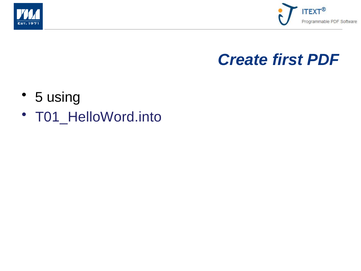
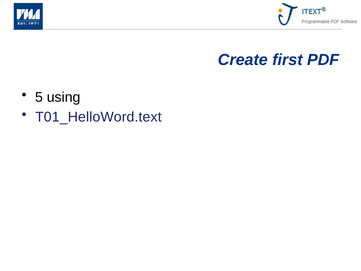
T01_HelloWord.into: T01_HelloWord.into -> T01_HelloWord.text (98, 117)
